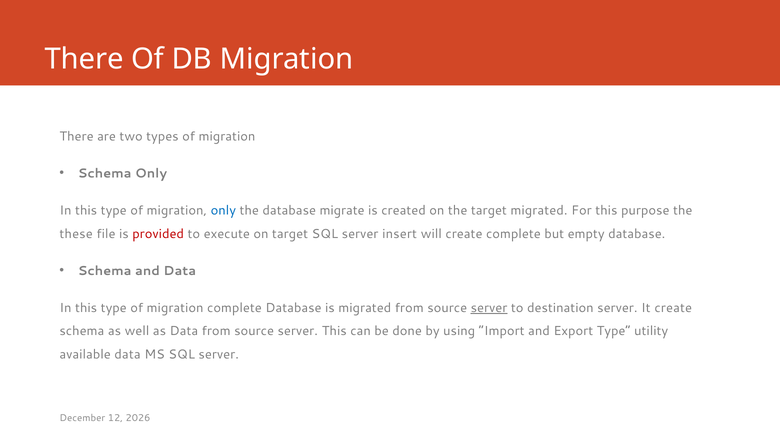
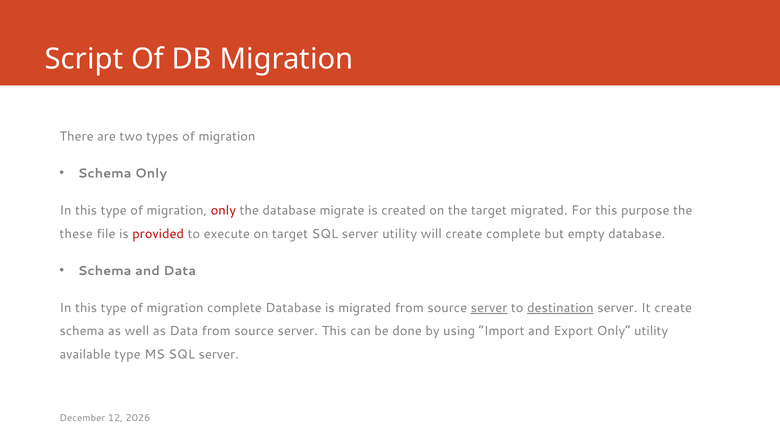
There: There -> Script (84, 59)
only colour: blue -> red (223, 210)
server insert: insert -> utility (400, 234)
destination underline: none -> present (560, 308)
Export Type: Type -> Only (614, 331)
available data: data -> type (128, 354)
